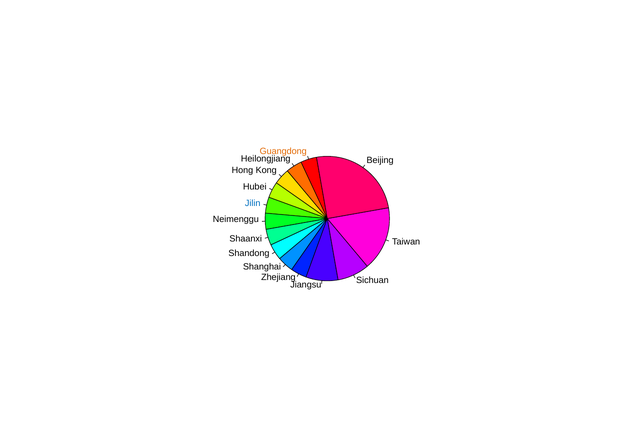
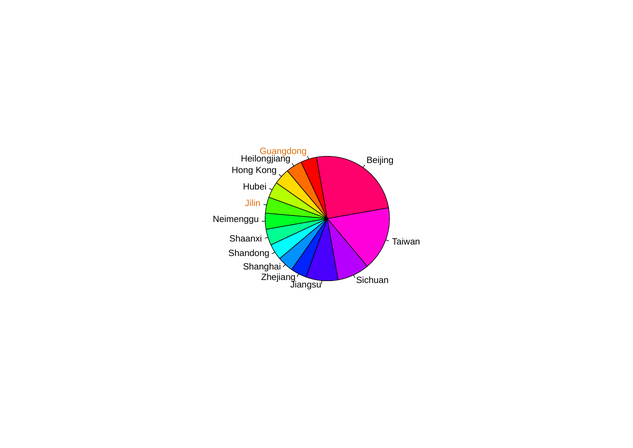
Jilin colour: blue -> orange (253, 203)
